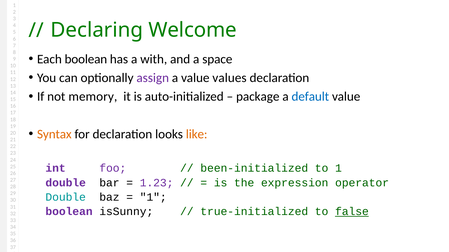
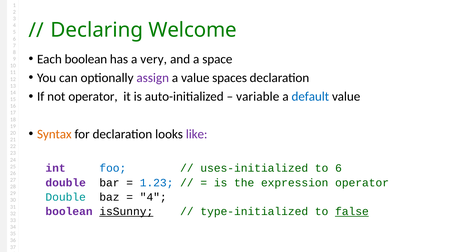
with: with -> very (154, 59)
values: values -> spaces (230, 78)
not memory: memory -> operator (93, 97)
package: package -> variable (258, 97)
like colour: orange -> purple (197, 134)
foo colour: purple -> blue (113, 169)
been-initialized: been-initialized -> uses-initialized (254, 169)
to 1: 1 -> 6 (338, 169)
1.23 colour: purple -> blue (157, 183)
1: 1 -> 4 (153, 198)
isSunny underline: none -> present (126, 212)
true-initialized: true-initialized -> type-initialized (254, 212)
